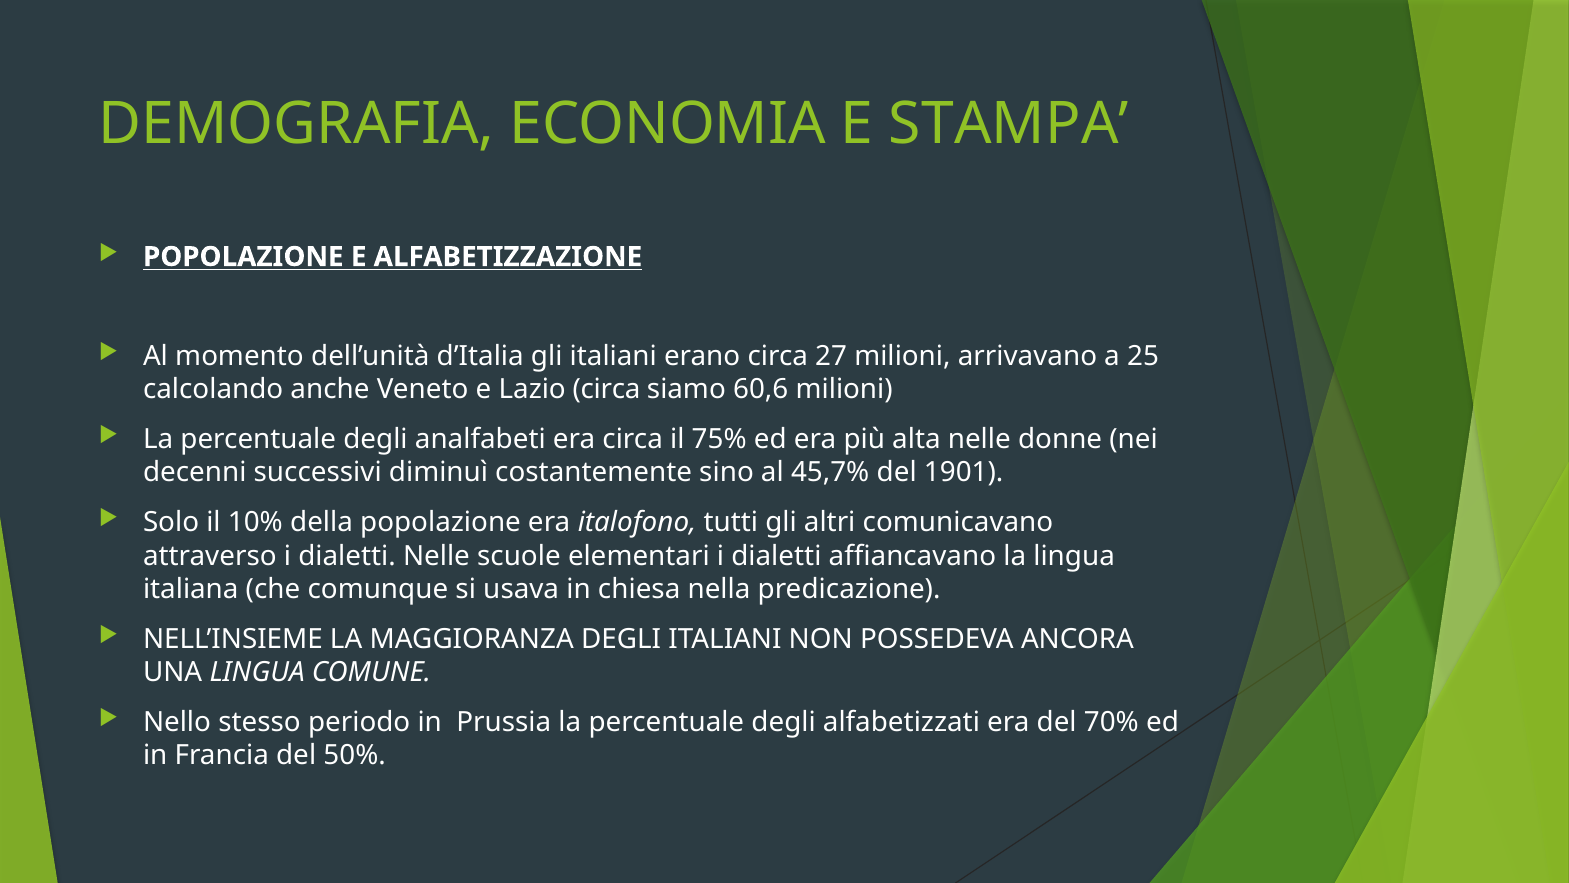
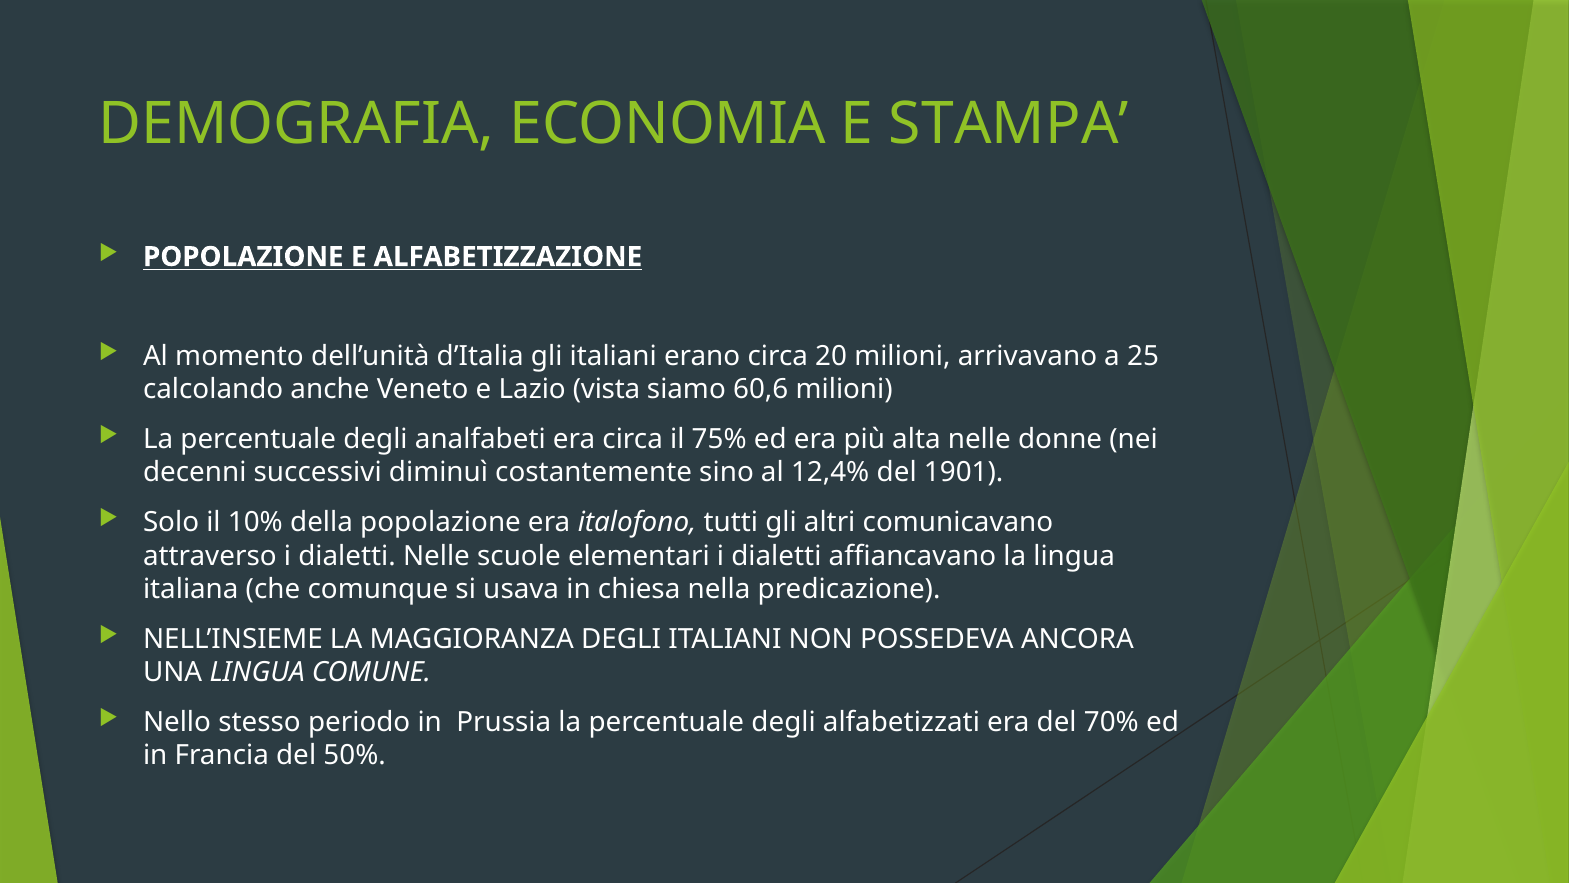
27: 27 -> 20 (831, 356)
Lazio circa: circa -> vista (607, 389)
45,7%: 45,7% -> 12,4% (830, 473)
